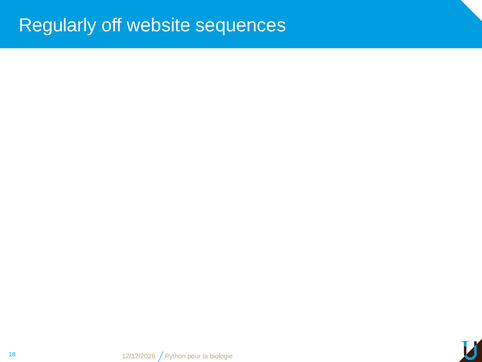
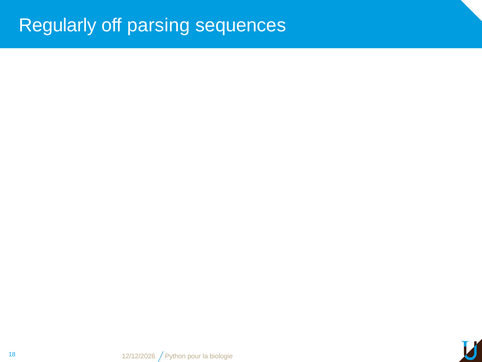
website: website -> parsing (159, 25)
